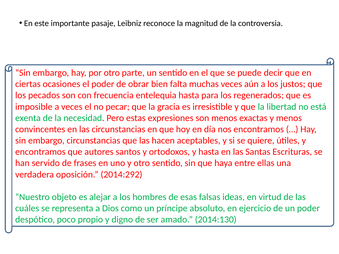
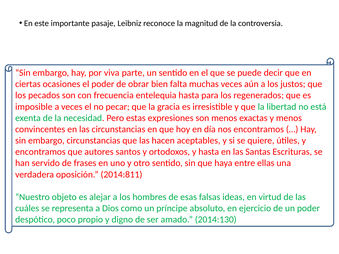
por otro: otro -> viva (112, 73)
2014:292: 2014:292 -> 2014:811 (121, 175)
